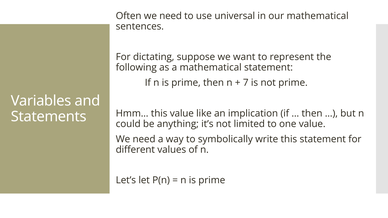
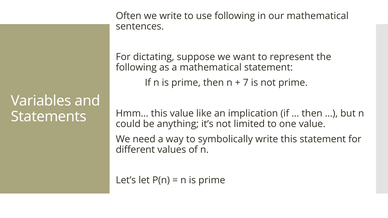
Often we need: need -> write (171, 16)
use universal: universal -> following (235, 16)
